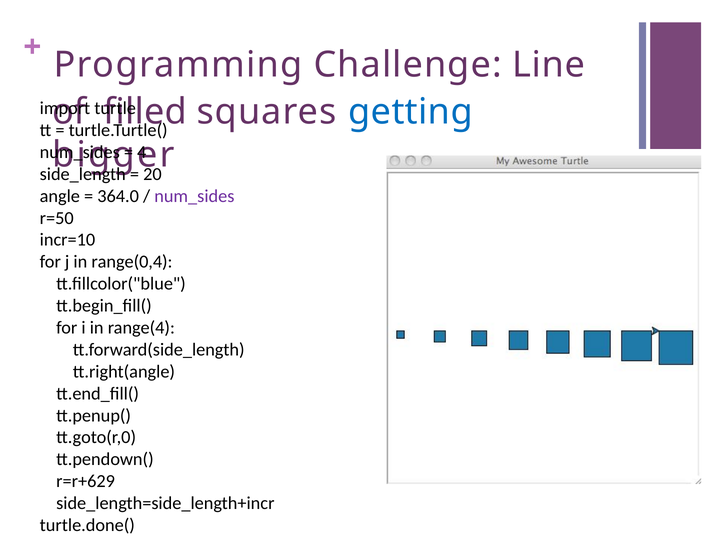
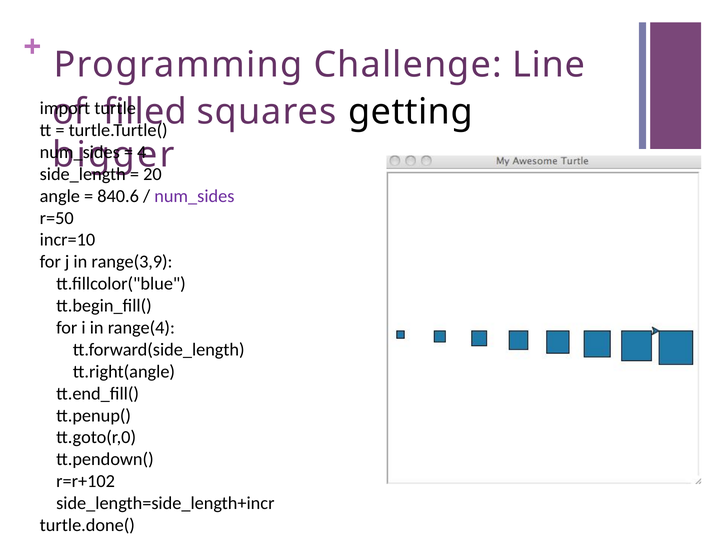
getting colour: blue -> black (411, 112)
364.0: 364.0 -> 840.6 (118, 196)
range(0,4: range(0,4 -> range(3,9 (132, 262)
r=r+629: r=r+629 -> r=r+102 (86, 482)
